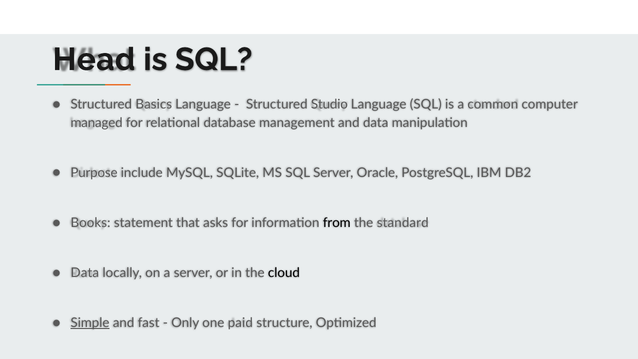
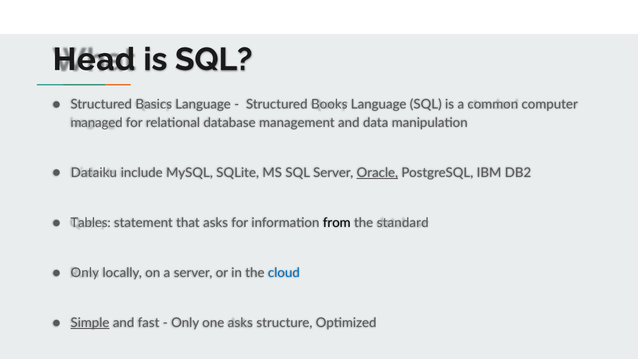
Studio: Studio -> Books (329, 104)
Purpose: Purpose -> Dataiku (94, 173)
Oracle underline: none -> present (377, 173)
Books: Books -> Tables (91, 223)
Data: Data -> Only (85, 273)
cloud colour: black -> blue (284, 273)
one paid: paid -> asks (240, 323)
